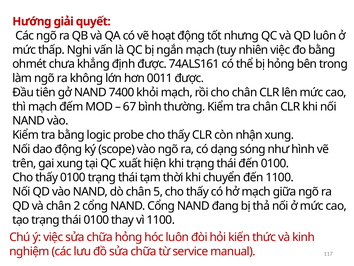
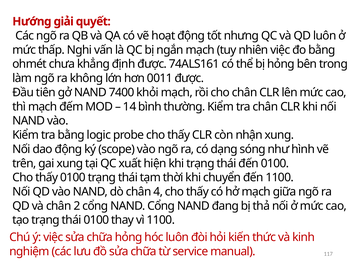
67: 67 -> 14 (130, 106)
5: 5 -> 4 (158, 191)
